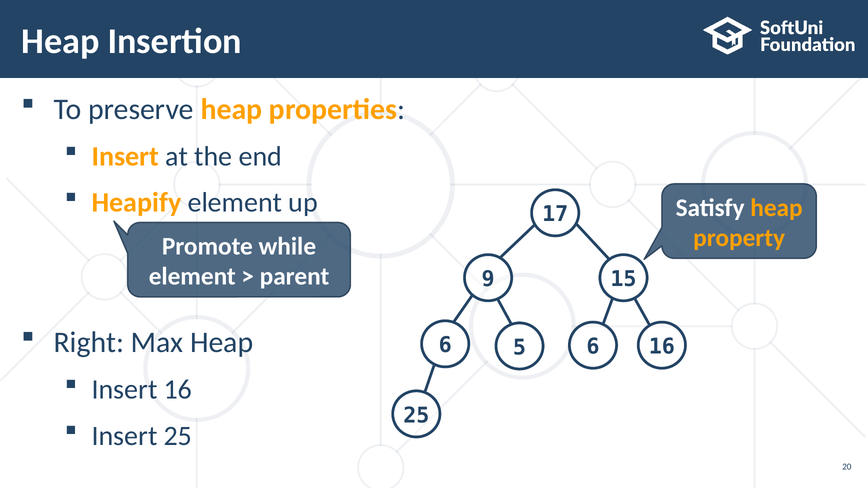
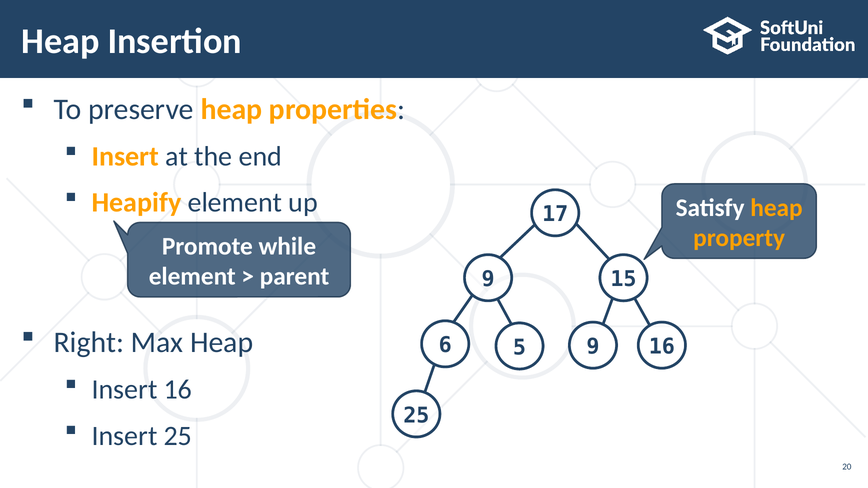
5 6: 6 -> 9 (593, 347)
